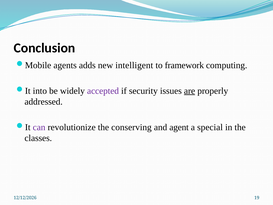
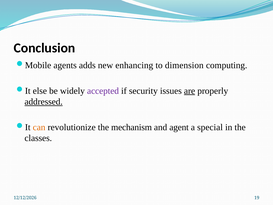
intelligent: intelligent -> enhancing (134, 65)
framework: framework -> dimension (184, 65)
into: into -> else (40, 91)
addressed underline: none -> present (44, 102)
can colour: purple -> orange (39, 127)
conserving: conserving -> mechanism (132, 127)
